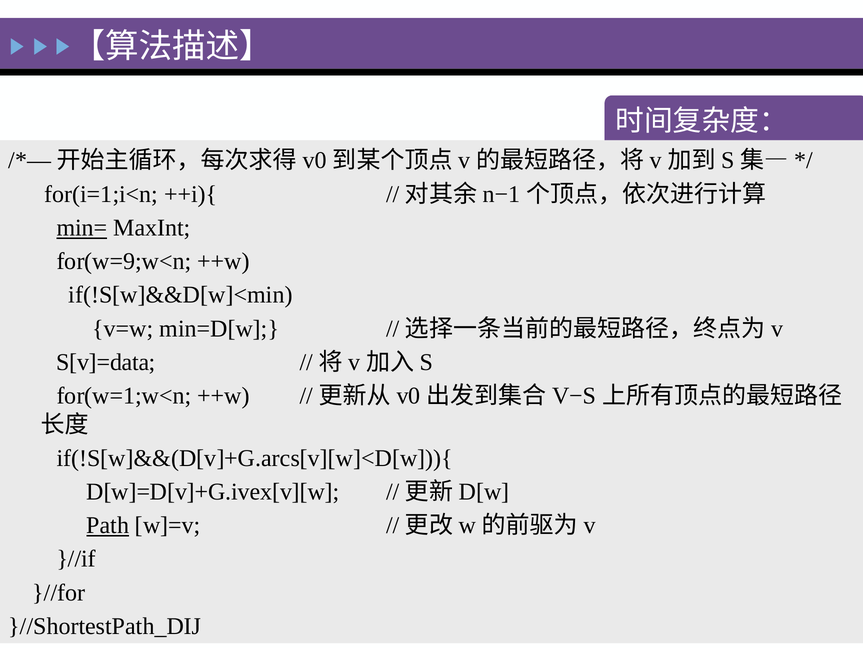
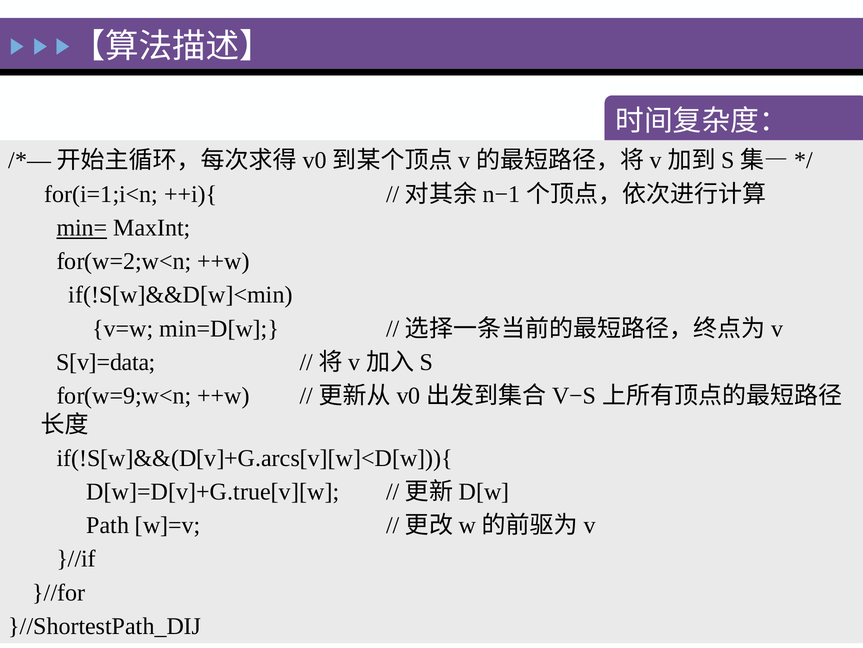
for(w=9;w<n: for(w=9;w<n -> for(w=2;w<n (124, 261)
for(w=1;w<n: for(w=1;w<n -> for(w=9;w<n (124, 395)
D[w]=D[v]+G.ivex[v][w: D[w]=D[v]+G.ivex[v][w -> D[w]=D[v]+G.true[v][w (213, 491)
Path underline: present -> none (108, 525)
